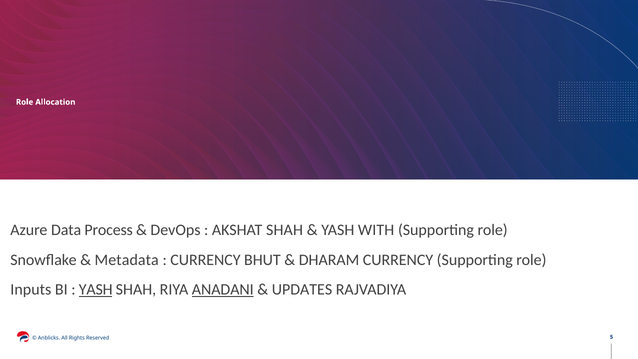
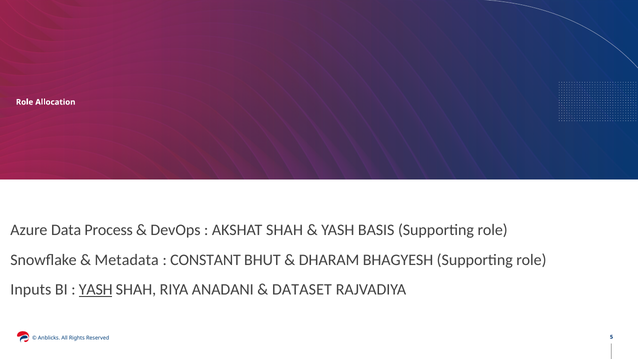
WITH: WITH -> BASIS (376, 230)
CURRENCY: CURRENCY -> CONSTANT (206, 260)
DHARAM CURRENCY: CURRENCY -> BHAGYESH (398, 260)
ANADANI underline: present -> none (223, 289)
UPDATES: UPDATES -> DATASET (302, 289)
